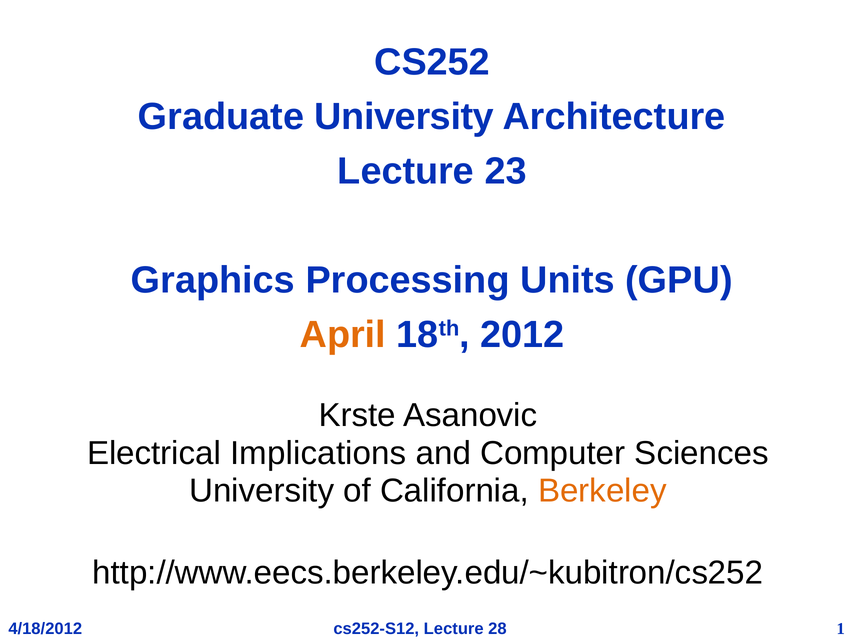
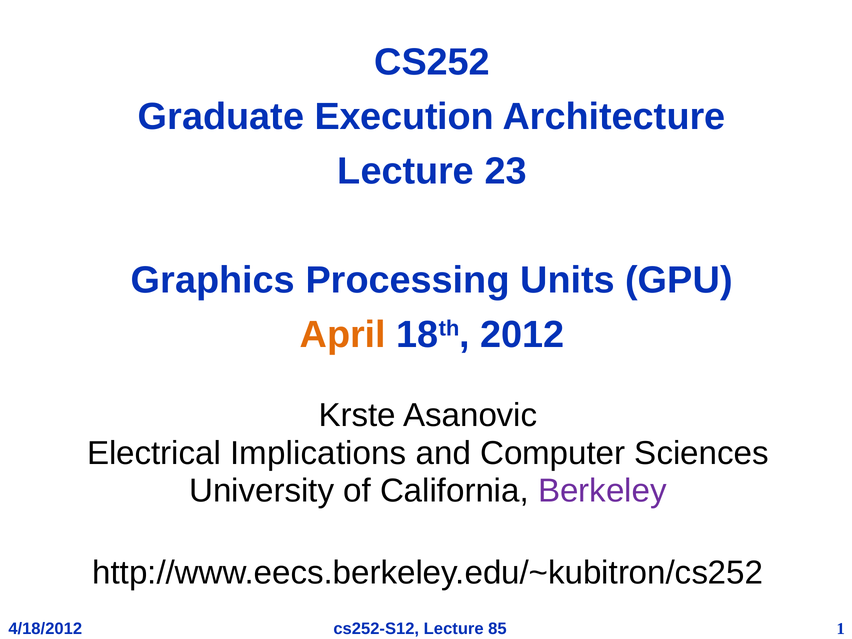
Graduate University: University -> Execution (404, 117)
Berkeley colour: orange -> purple (602, 491)
28: 28 -> 85 (497, 629)
